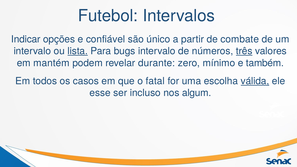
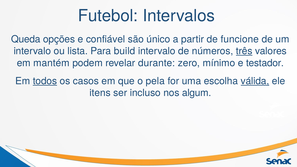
Indicar: Indicar -> Queda (26, 39)
combate: combate -> funcione (240, 39)
lista underline: present -> none (78, 51)
bugs: bugs -> build (125, 51)
também: também -> testador (265, 63)
todos underline: none -> present (45, 81)
fatal: fatal -> pela (155, 81)
esse: esse -> itens (100, 93)
